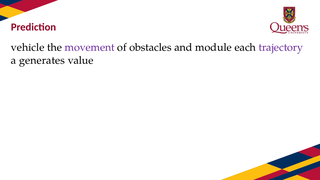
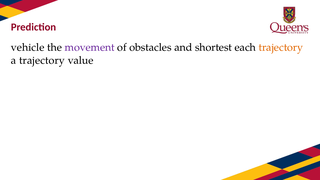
module: module -> shortest (213, 47)
trajectory colour: purple -> orange (281, 47)
a generates: generates -> trajectory (42, 60)
